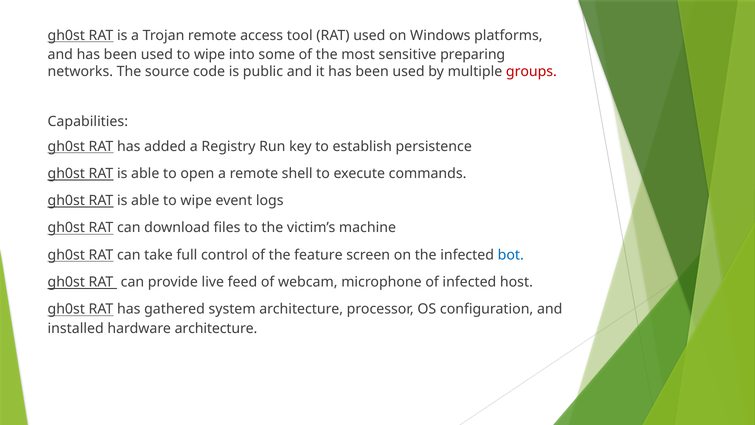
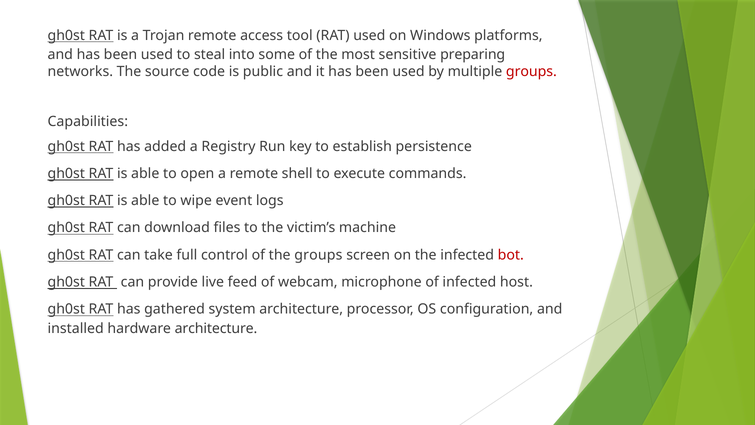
used to wipe: wipe -> steal (210, 55)
the feature: feature -> groups (318, 255)
bot colour: blue -> red (511, 255)
